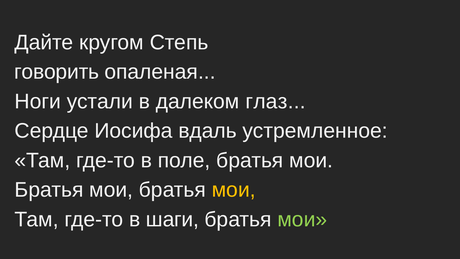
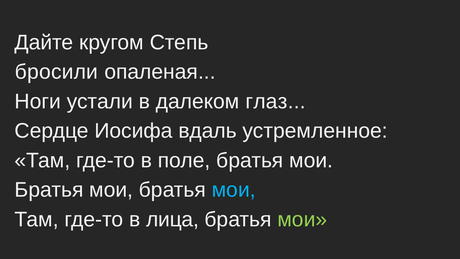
говорить: говорить -> бросили (56, 72)
мои colour: yellow -> light blue (234, 190)
шаги: шаги -> лица (173, 219)
